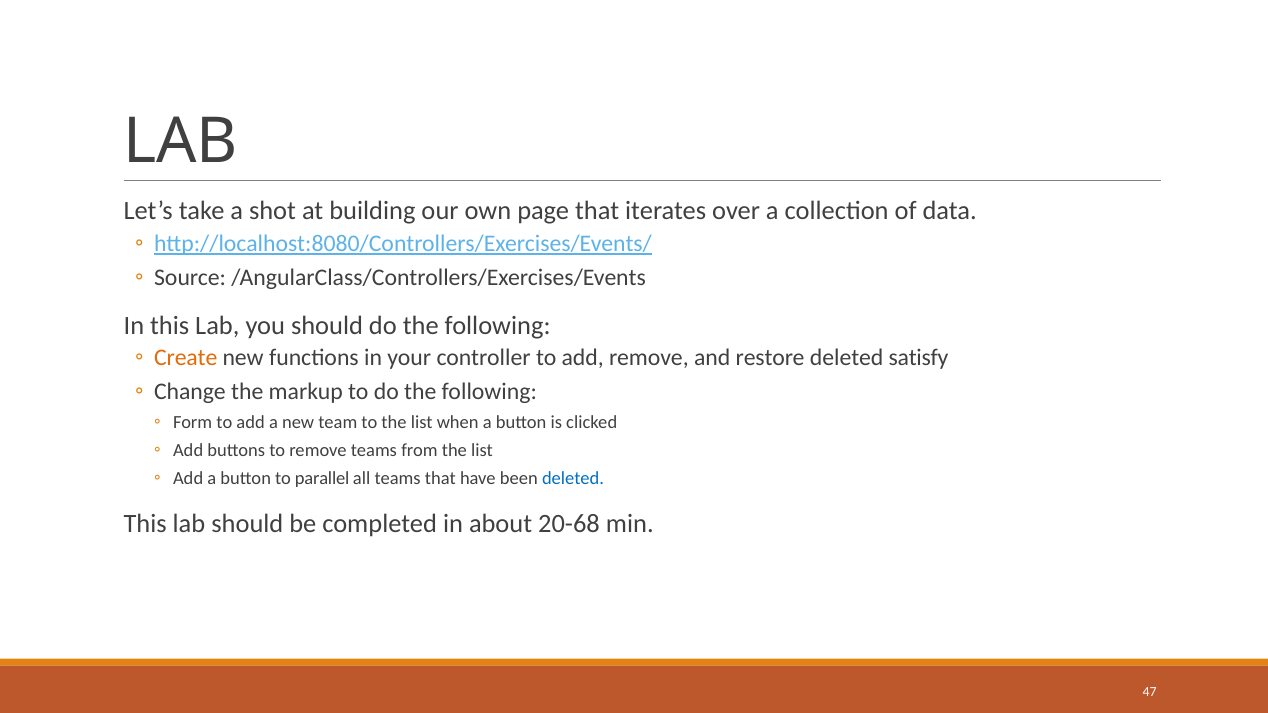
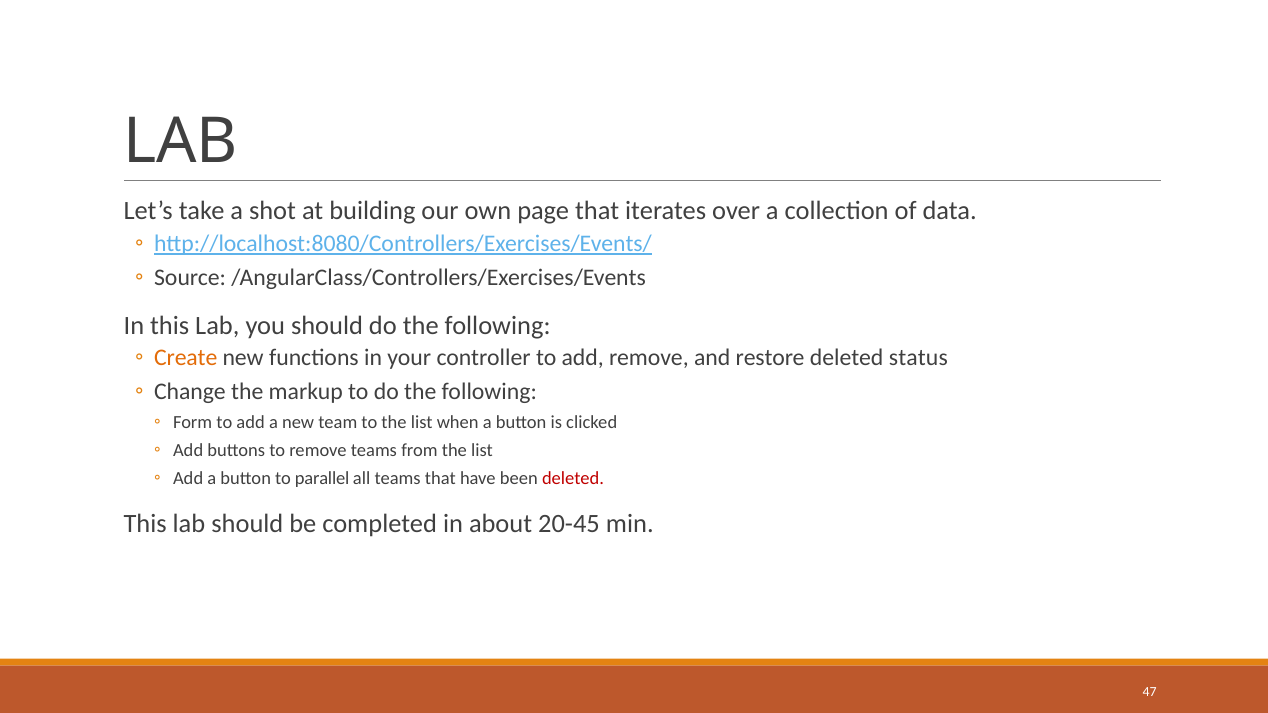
satisfy: satisfy -> status (918, 358)
deleted colour: blue -> red (573, 478)
20-68: 20-68 -> 20-45 (569, 524)
